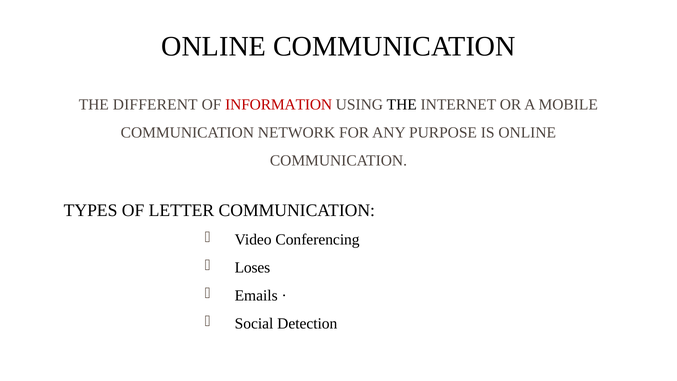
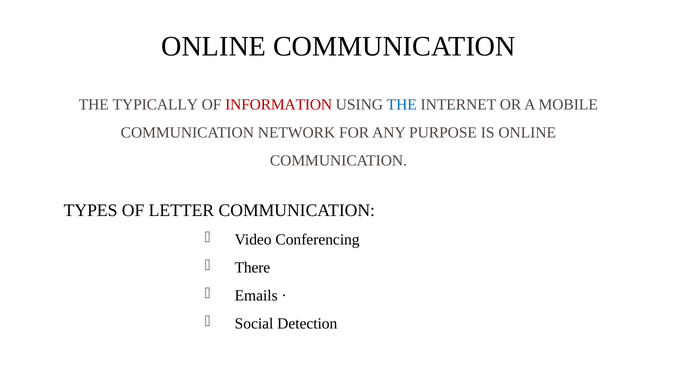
DIFFERENT: DIFFERENT -> TYPICALLY (155, 105)
THE colour: black -> blue (402, 105)
Loses: Loses -> There (252, 267)
